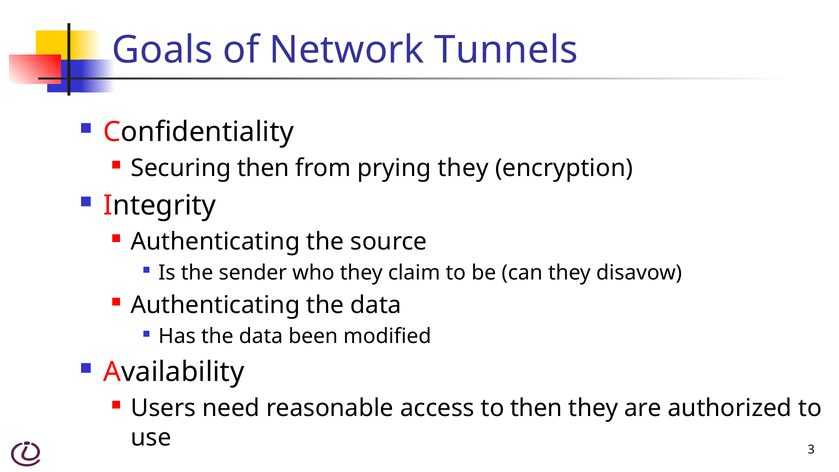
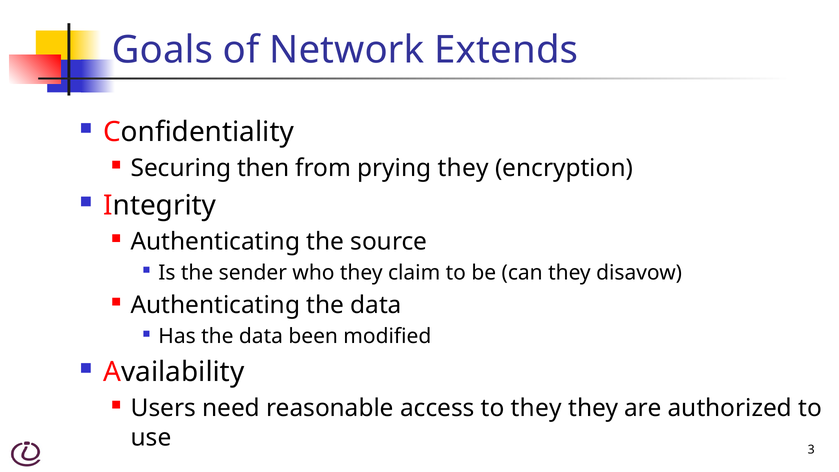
Tunnels: Tunnels -> Extends (506, 50)
to then: then -> they (536, 408)
